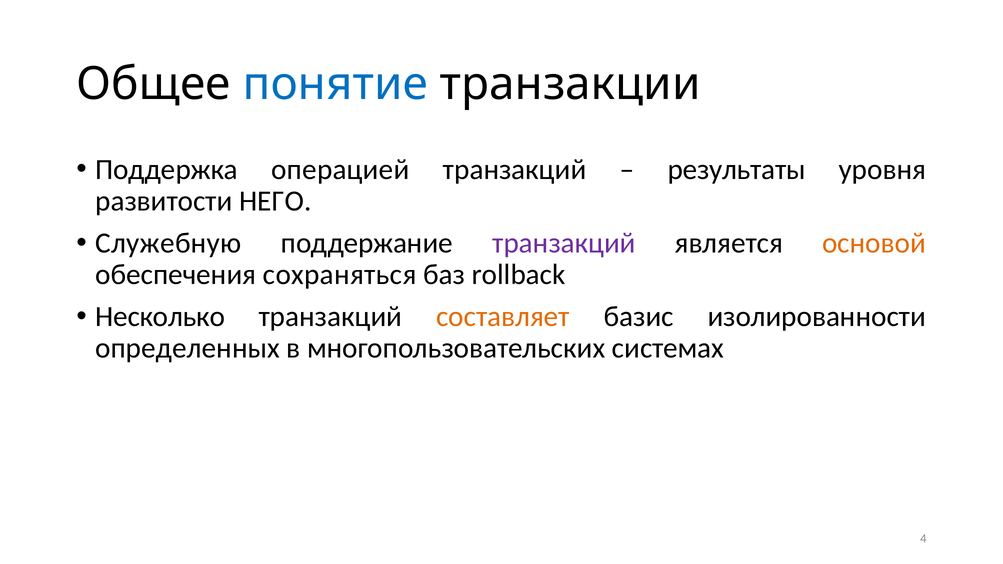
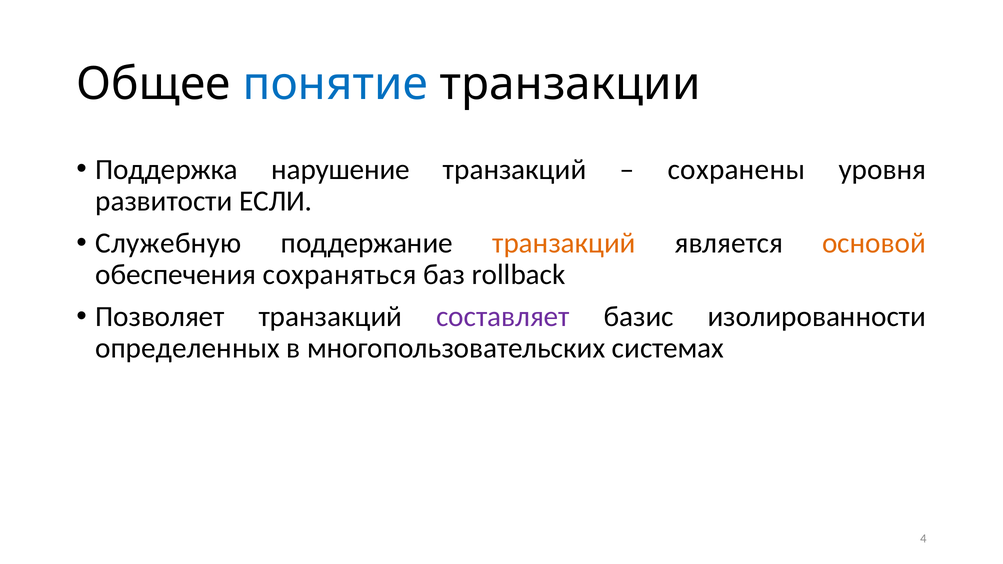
операцией: операцией -> нарушение (341, 170)
результаты: результаты -> сохранены (736, 170)
НЕГО: НЕГО -> ЕСЛИ (276, 201)
транзакций colour: purple -> orange (564, 243)
Несколько: Несколько -> Позволяет (160, 317)
составляет colour: orange -> purple (503, 317)
